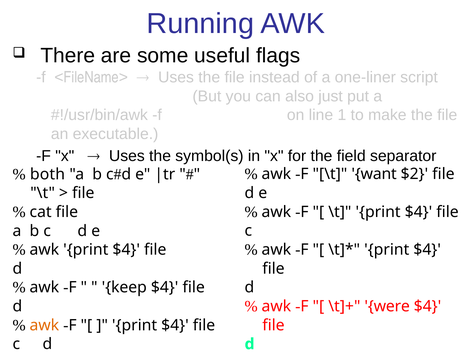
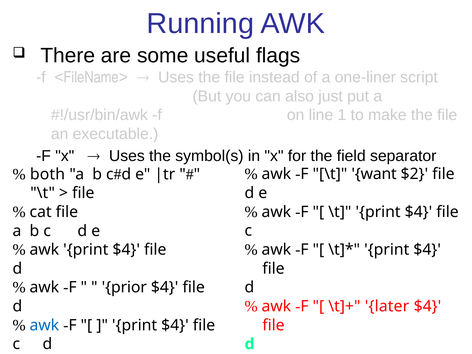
keep: keep -> prior (124, 287)
were: were -> later (387, 306)
awk colour: orange -> blue (44, 325)
